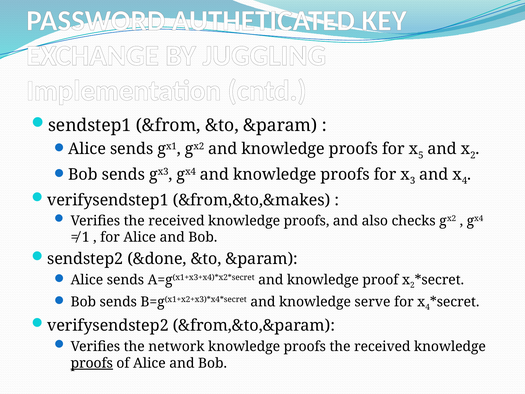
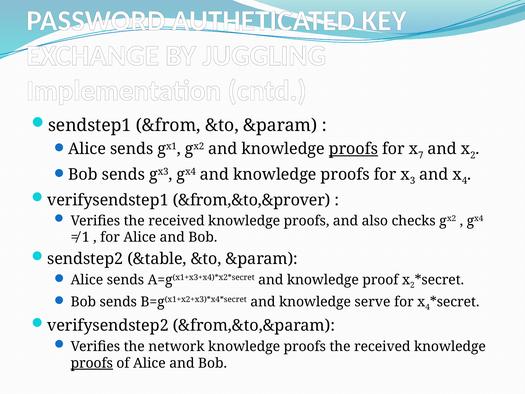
proofs underline: none -> present (353, 149)
5: 5 -> 7 (421, 155)
&from,&to,&makes: &from,&to,&makes -> &from,&to,&prover (252, 200)
&done: &done -> &table (157, 259)
